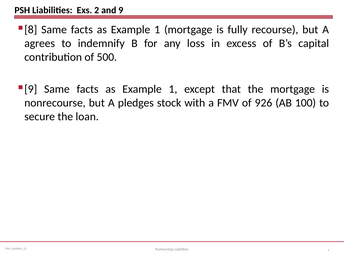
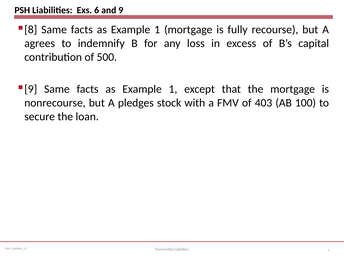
2: 2 -> 6 (97, 10)
926: 926 -> 403 (263, 103)
